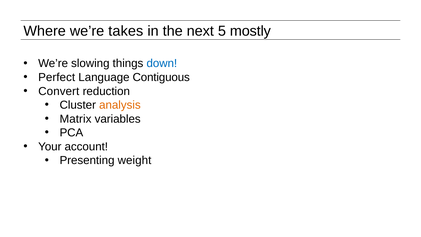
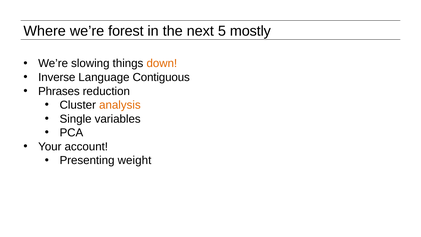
takes: takes -> forest (126, 31)
down colour: blue -> orange (162, 63)
Perfect: Perfect -> Inverse (57, 77)
Convert: Convert -> Phrases (59, 91)
Matrix: Matrix -> Single (76, 119)
